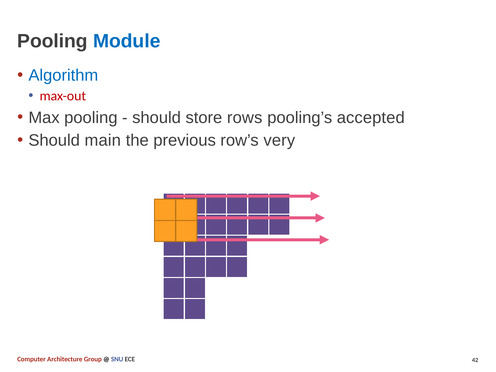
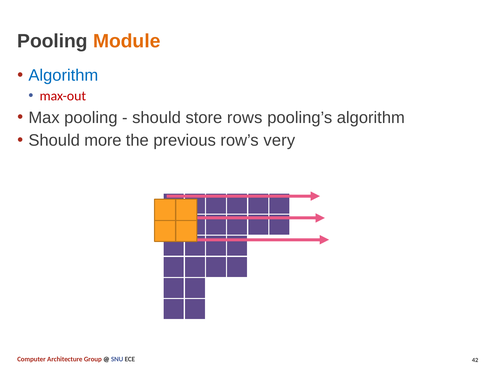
Module colour: blue -> orange (127, 41)
pooling’s accepted: accepted -> algorithm (371, 118)
main: main -> more (103, 141)
